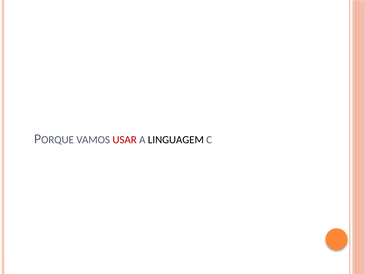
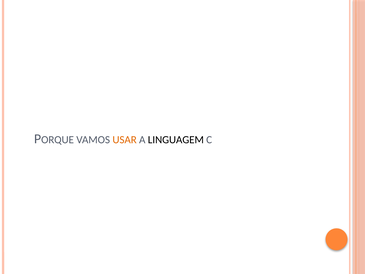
USAR colour: red -> orange (125, 140)
